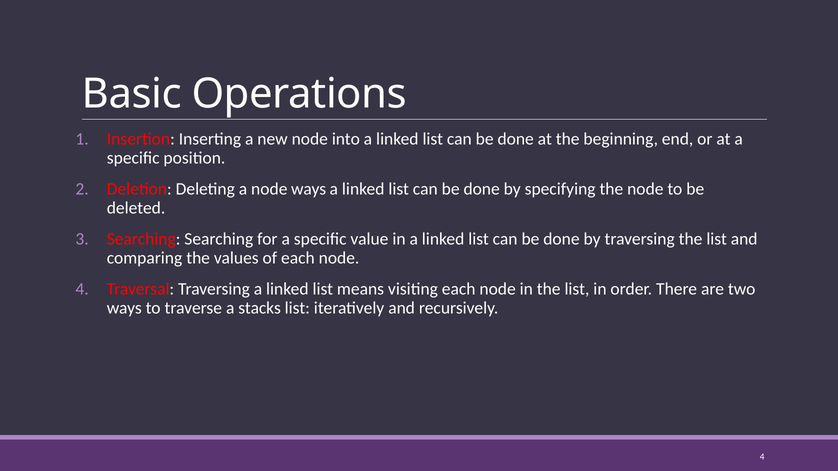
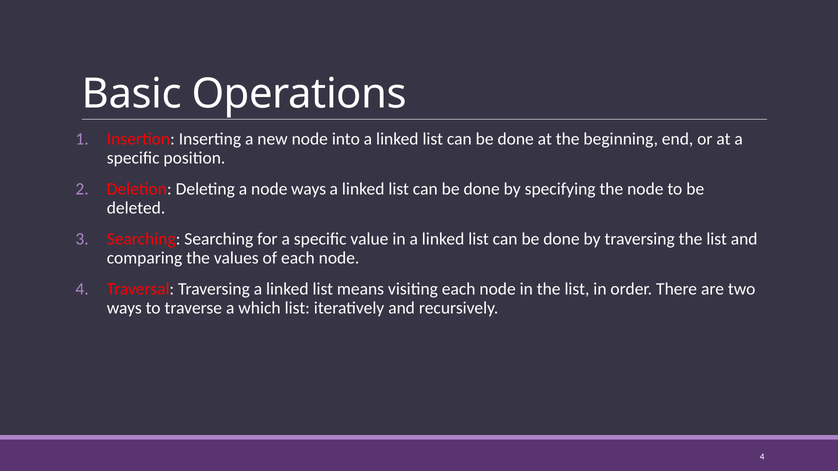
stacks: stacks -> which (259, 308)
